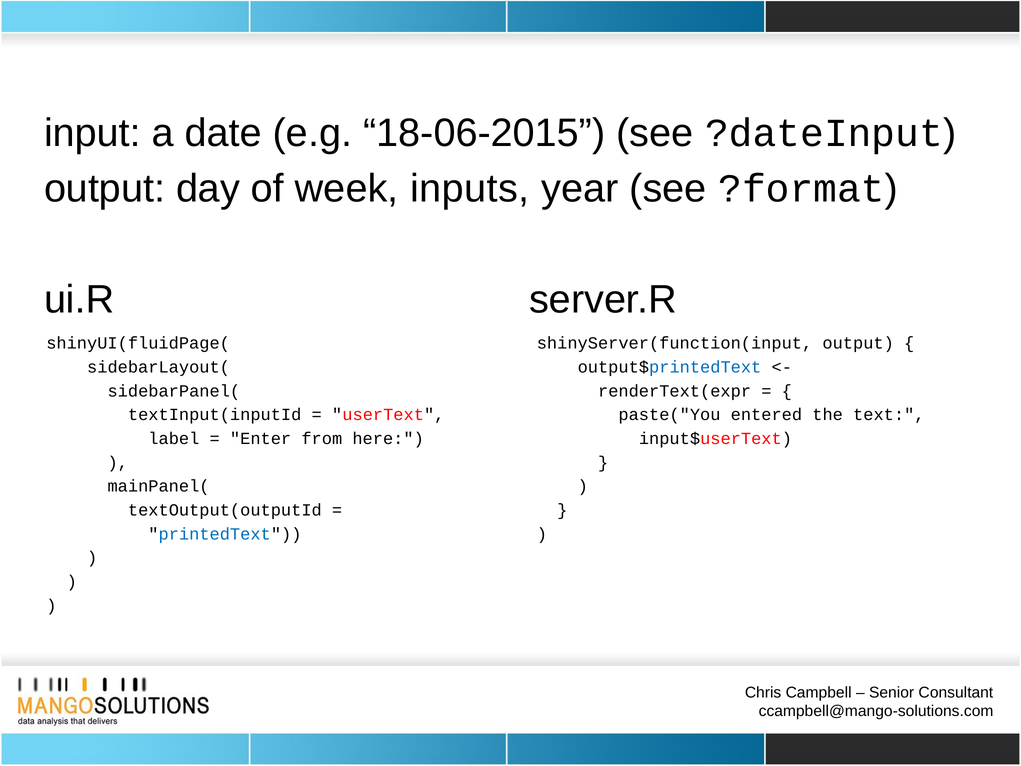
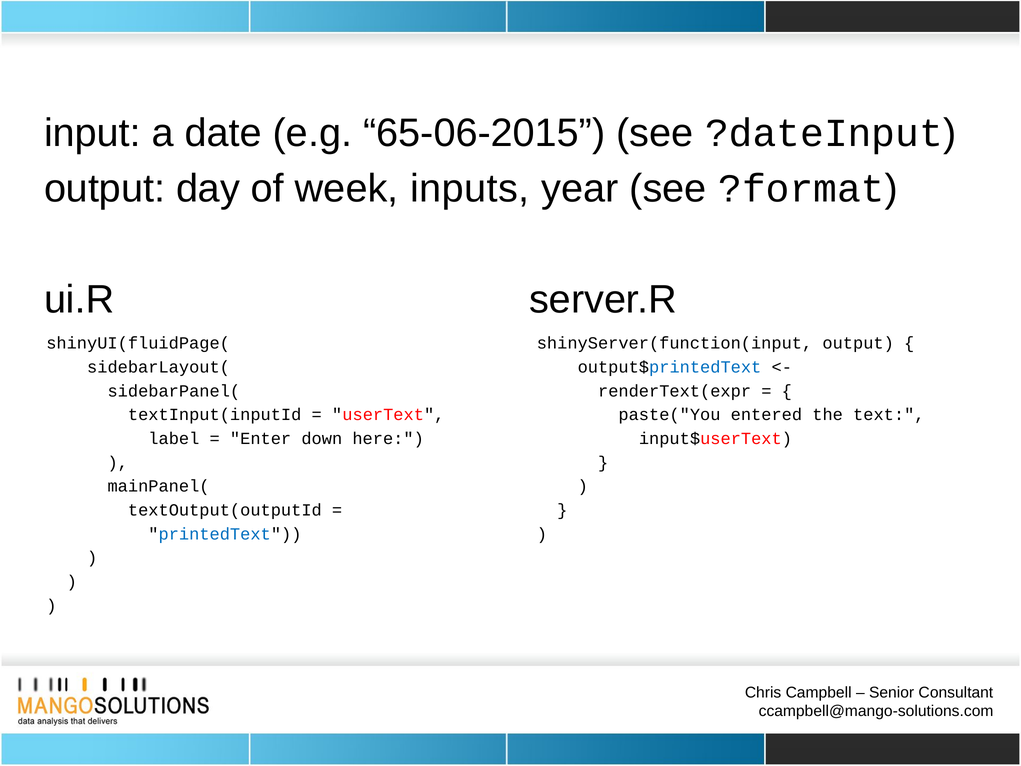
18-06-2015: 18-06-2015 -> 65-06-2015 (484, 133)
from: from -> down (322, 438)
